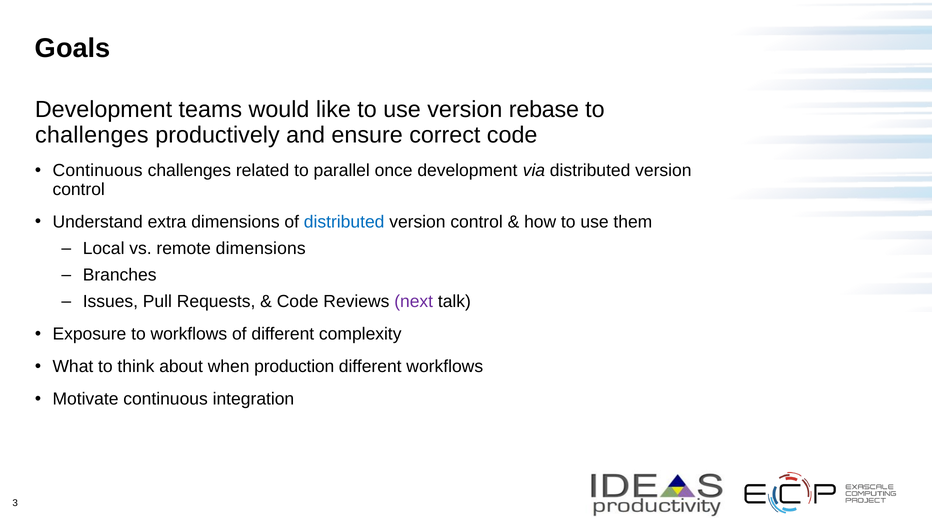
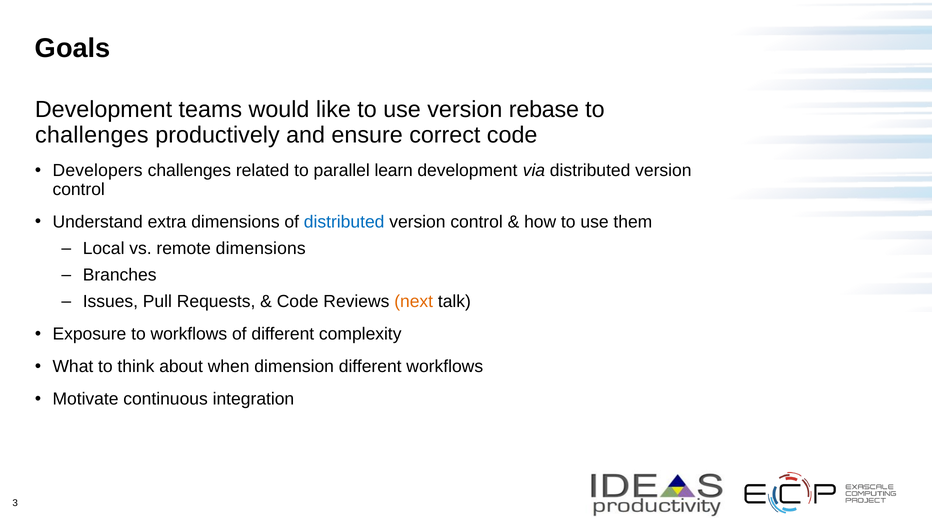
Continuous: Continuous -> Developers (98, 171)
once: once -> learn (394, 171)
next colour: purple -> orange (414, 302)
production: production -> dimension (294, 367)
